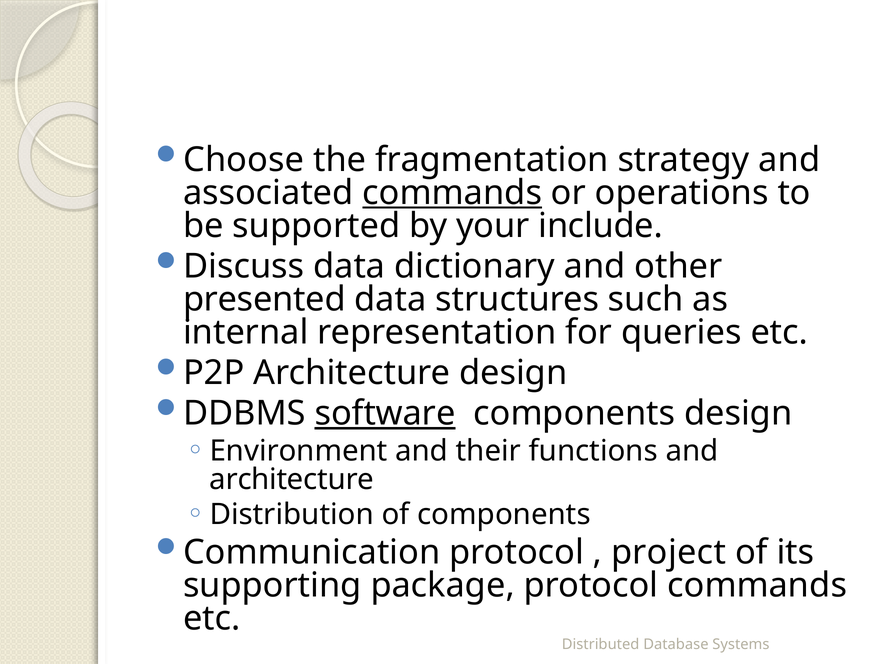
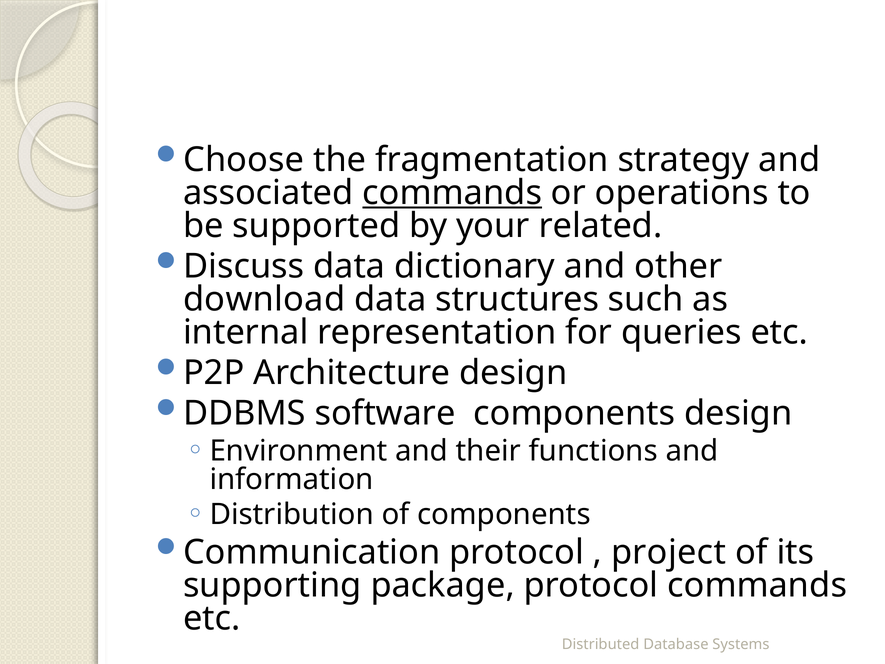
include: include -> related (600, 226)
presented: presented -> download (264, 299)
software underline: present -> none (385, 413)
architecture: architecture -> information (292, 479)
